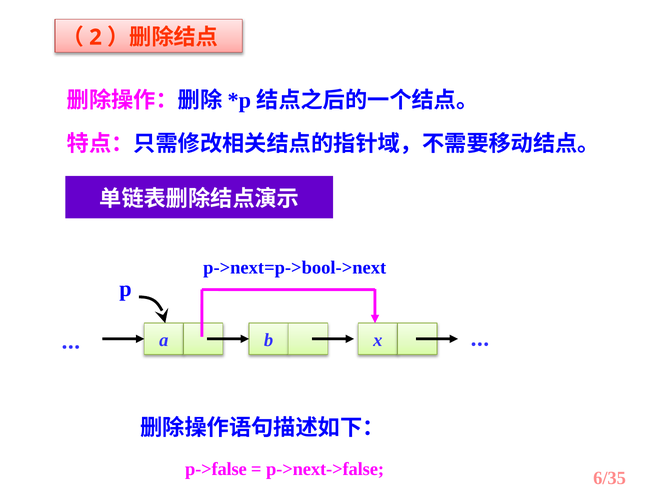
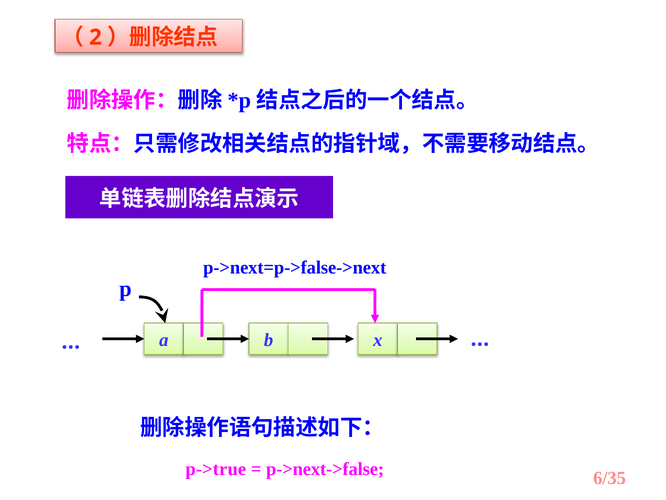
p->next=p->bool->next: p->next=p->bool->next -> p->next=p->false->next (295, 267)
p->false: p->false -> p->true (216, 469)
